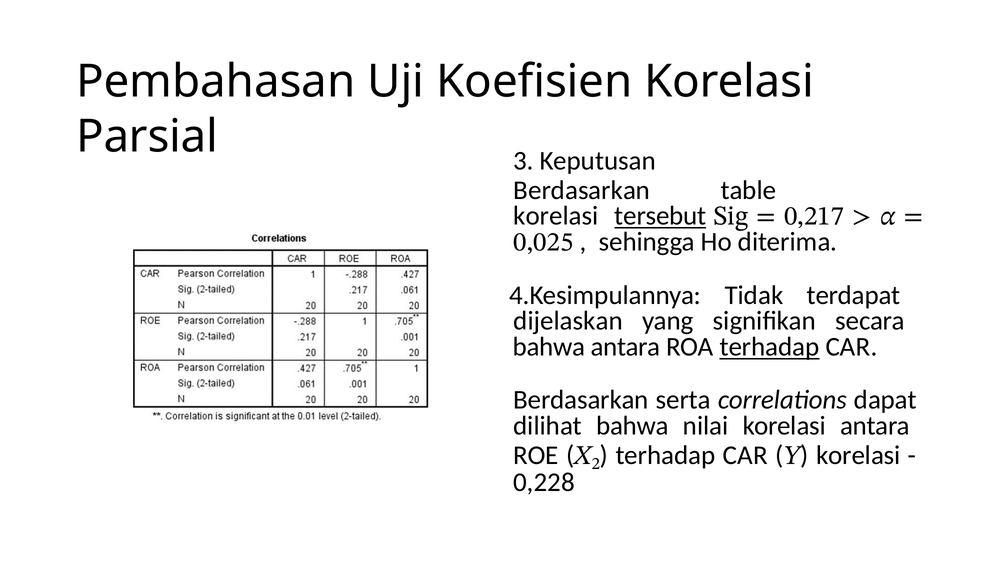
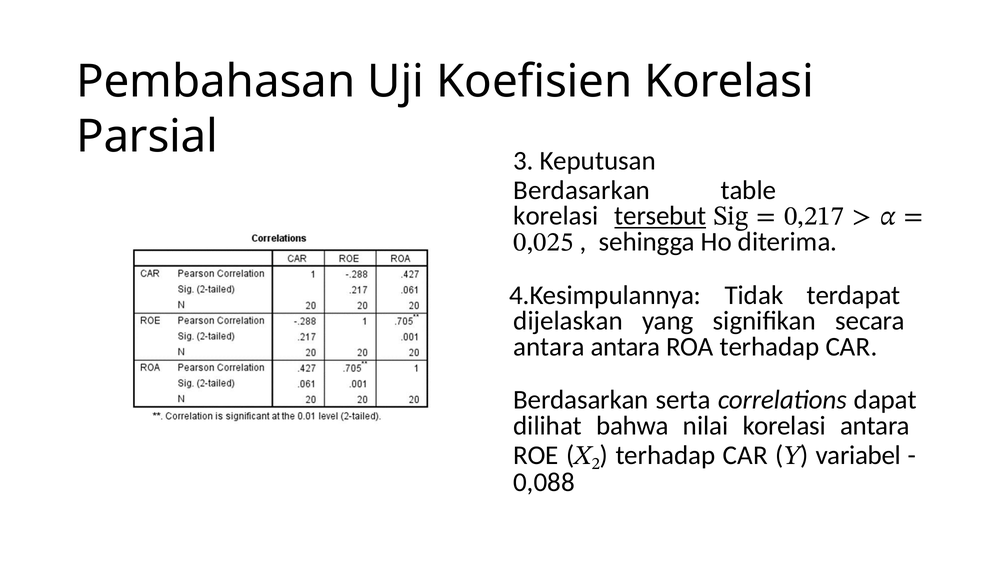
bahwa: bahwa -> antara (549, 347)
terhadap underline: present -> none (770, 347)
korelasi: korelasi -> variabel (858, 455)
0,228: 0,228 -> 0,088 (544, 482)
